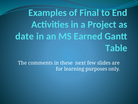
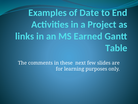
Final: Final -> Date (89, 13)
date: date -> links (25, 36)
